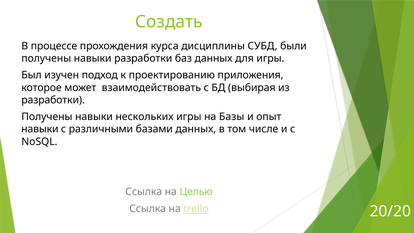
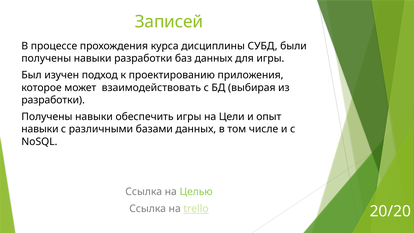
Создать: Создать -> Записей (169, 22)
нескольких: нескольких -> обеспечить (145, 117)
Базы: Базы -> Цели (232, 117)
